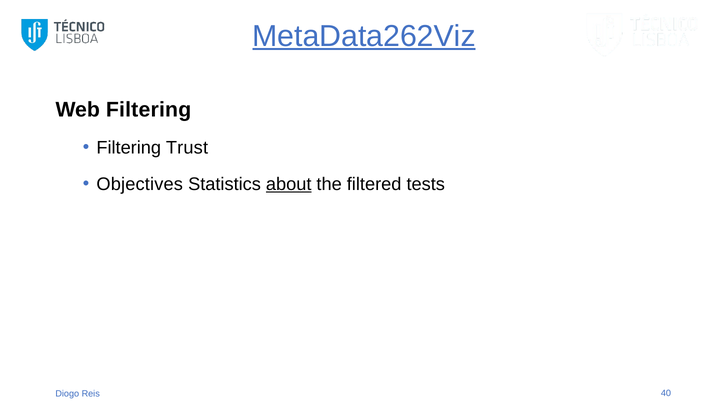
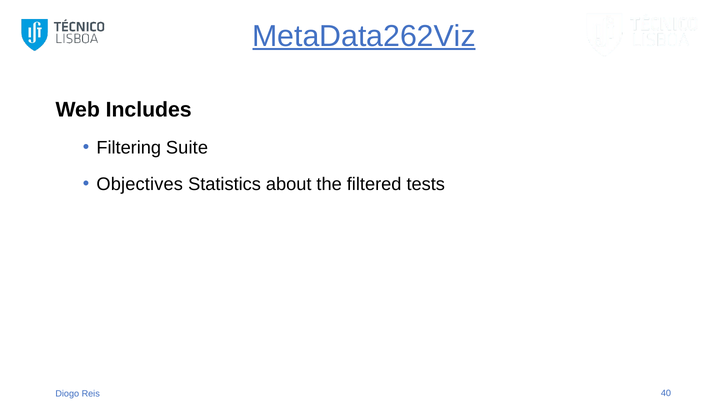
Web Filtering: Filtering -> Includes (149, 110)
Trust: Trust -> Suite (187, 148)
about underline: present -> none (289, 184)
